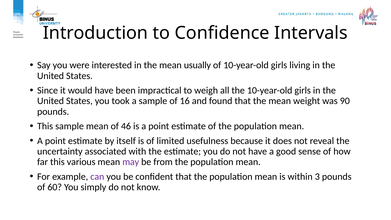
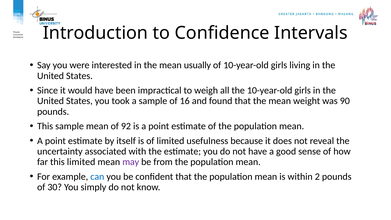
46: 46 -> 92 (126, 126)
this various: various -> limited (81, 162)
can colour: purple -> blue (97, 177)
3: 3 -> 2 (317, 177)
60: 60 -> 30 (55, 187)
